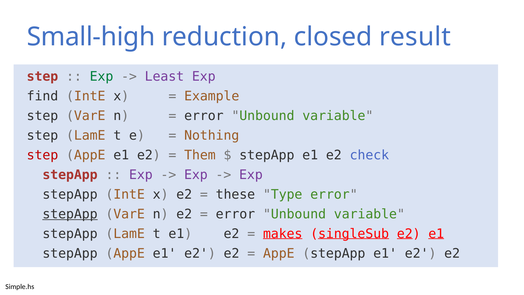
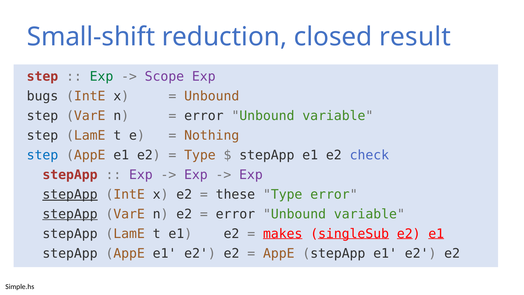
Small-high: Small-high -> Small-shift (91, 37)
Least: Least -> Scope (164, 77)
find: find -> bugs (42, 96)
Example: Example -> Unbound (212, 96)
step colour: red -> blue (42, 155)
Them: Them -> Type (200, 155)
stepApp underline: none -> present (70, 194)
